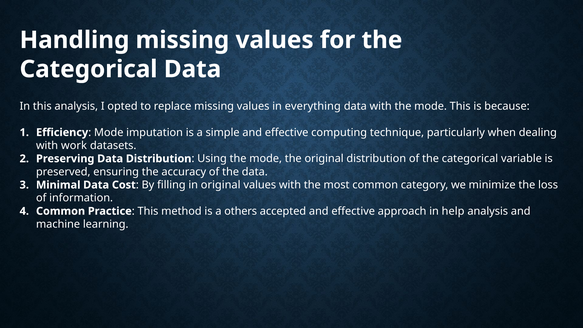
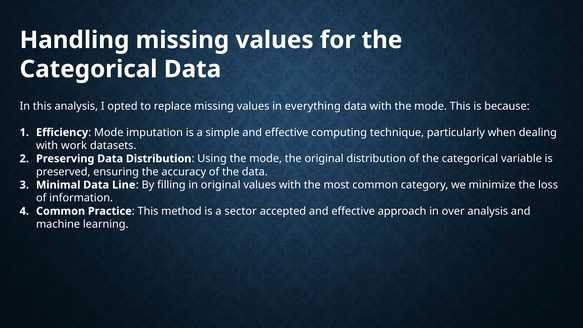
Cost: Cost -> Line (124, 185)
others: others -> sector (241, 211)
help: help -> over (453, 211)
